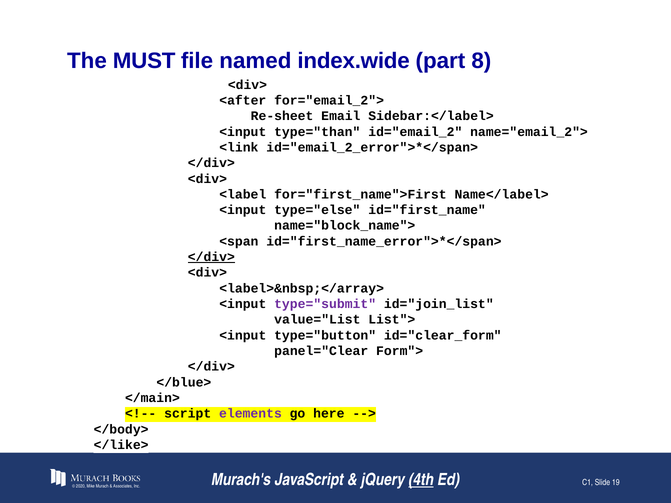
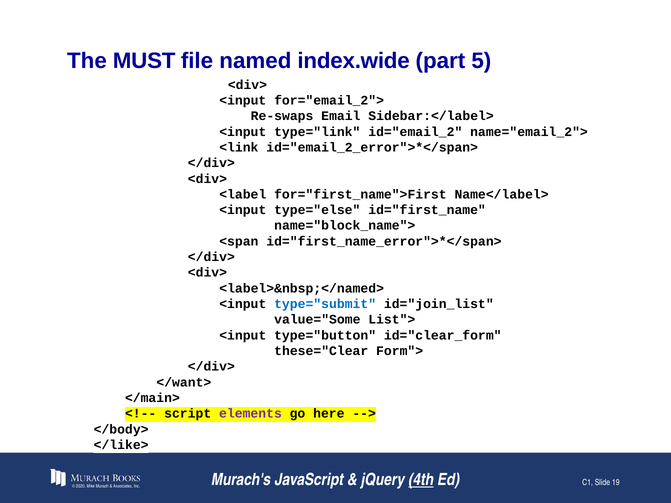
8: 8 -> 5 (481, 61)
<after: <after -> <input (243, 100)
Re-sheet: Re-sheet -> Re-swaps (282, 116)
type="than: type="than -> type="link (317, 132)
</div> underline: present -> none (211, 257)
<label>&nbsp;</array>: <label>&nbsp;</array> -> <label>&nbsp;</named> (302, 288)
type="submit colour: purple -> blue (325, 304)
value="List: value="List -> value="Some (317, 320)
panel="Clear: panel="Clear -> these="Clear (321, 351)
</blue>: </blue> -> </want> (184, 382)
